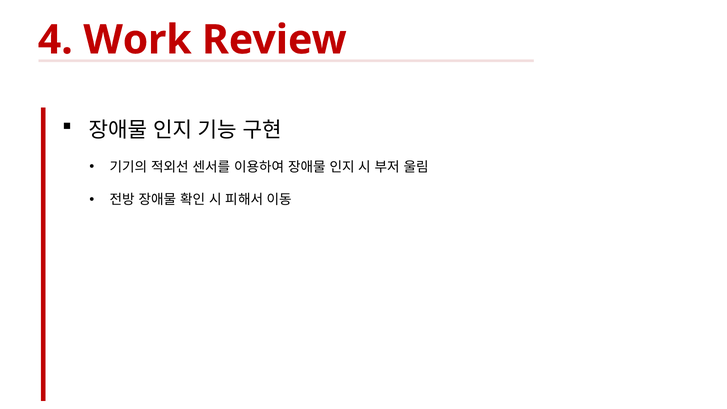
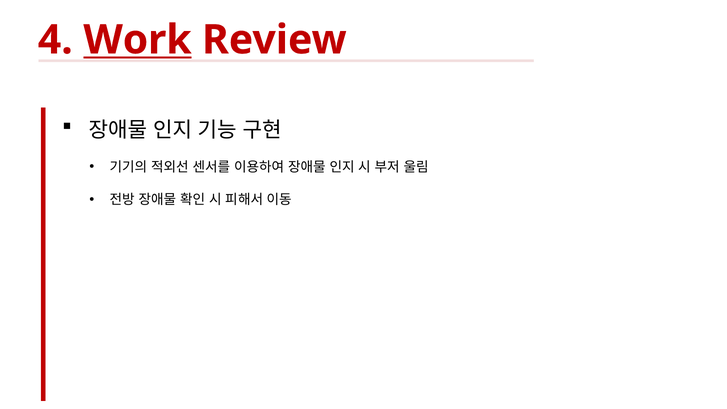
Work underline: none -> present (137, 40)
